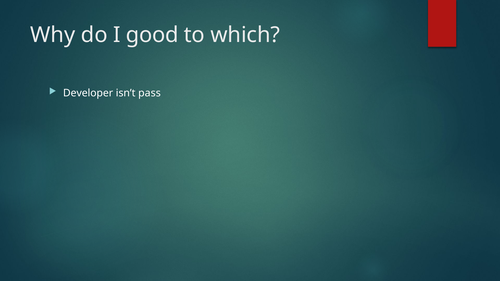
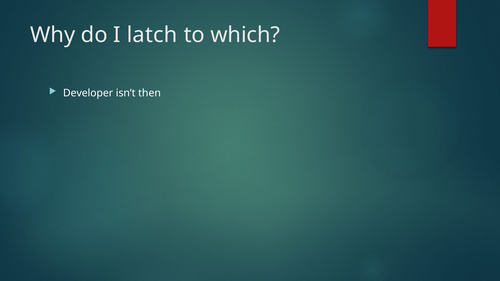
good: good -> latch (152, 35)
pass: pass -> then (150, 93)
